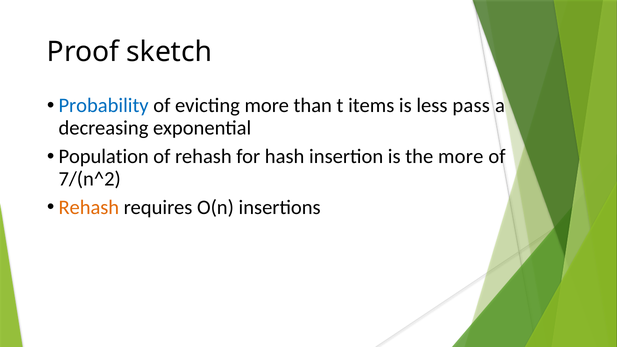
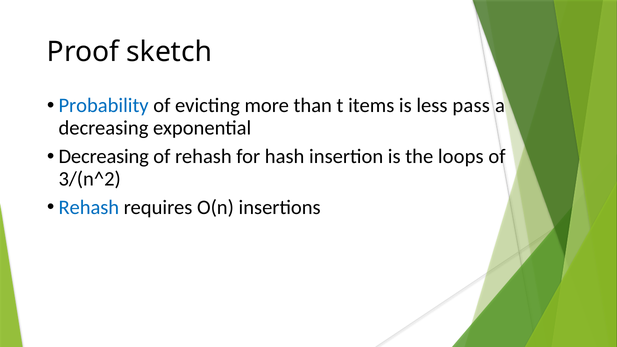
Population: Population -> Decreasing (104, 157)
the more: more -> loops (461, 157)
7/(n^2: 7/(n^2 -> 3/(n^2 (90, 179)
Rehash colour: orange -> blue (89, 207)
